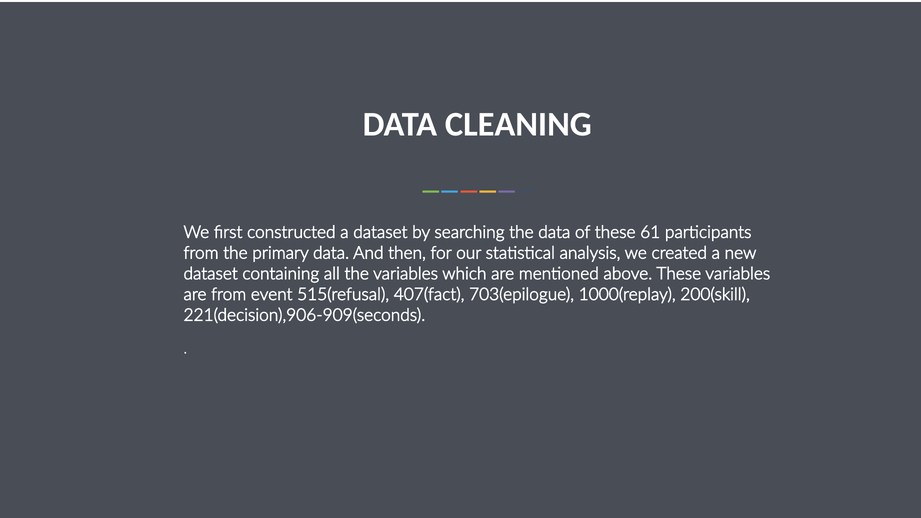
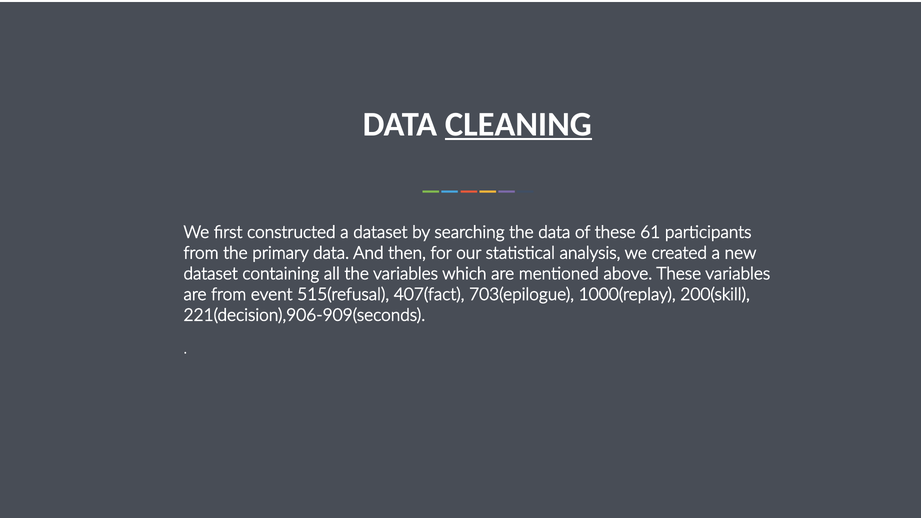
CLEANING underline: none -> present (518, 124)
